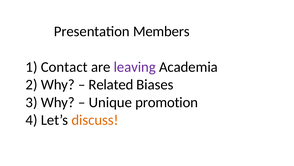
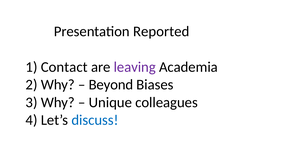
Members: Members -> Reported (161, 31)
Related: Related -> Beyond (111, 84)
promotion: promotion -> colleagues (167, 102)
discuss colour: orange -> blue (95, 120)
